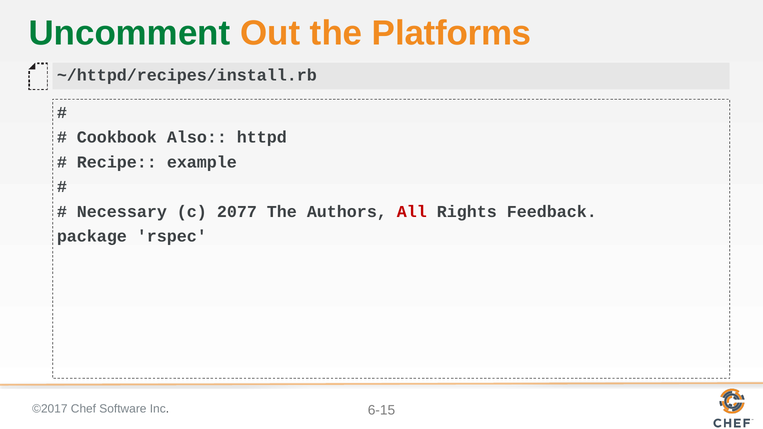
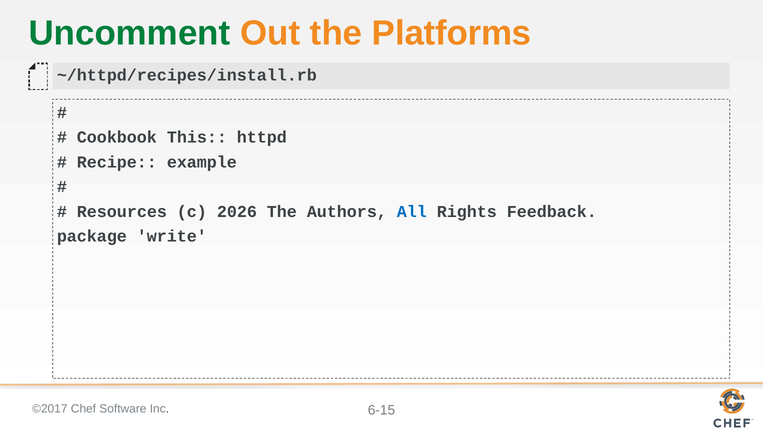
Also: Also -> This (197, 137)
Necessary: Necessary -> Resources (122, 212)
2077: 2077 -> 2026 (237, 212)
All colour: red -> blue (412, 212)
rspec: rspec -> write (172, 237)
